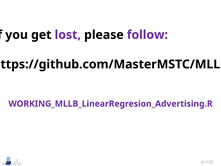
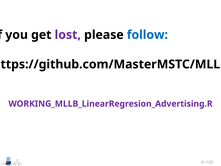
follow colour: purple -> blue (147, 35)
